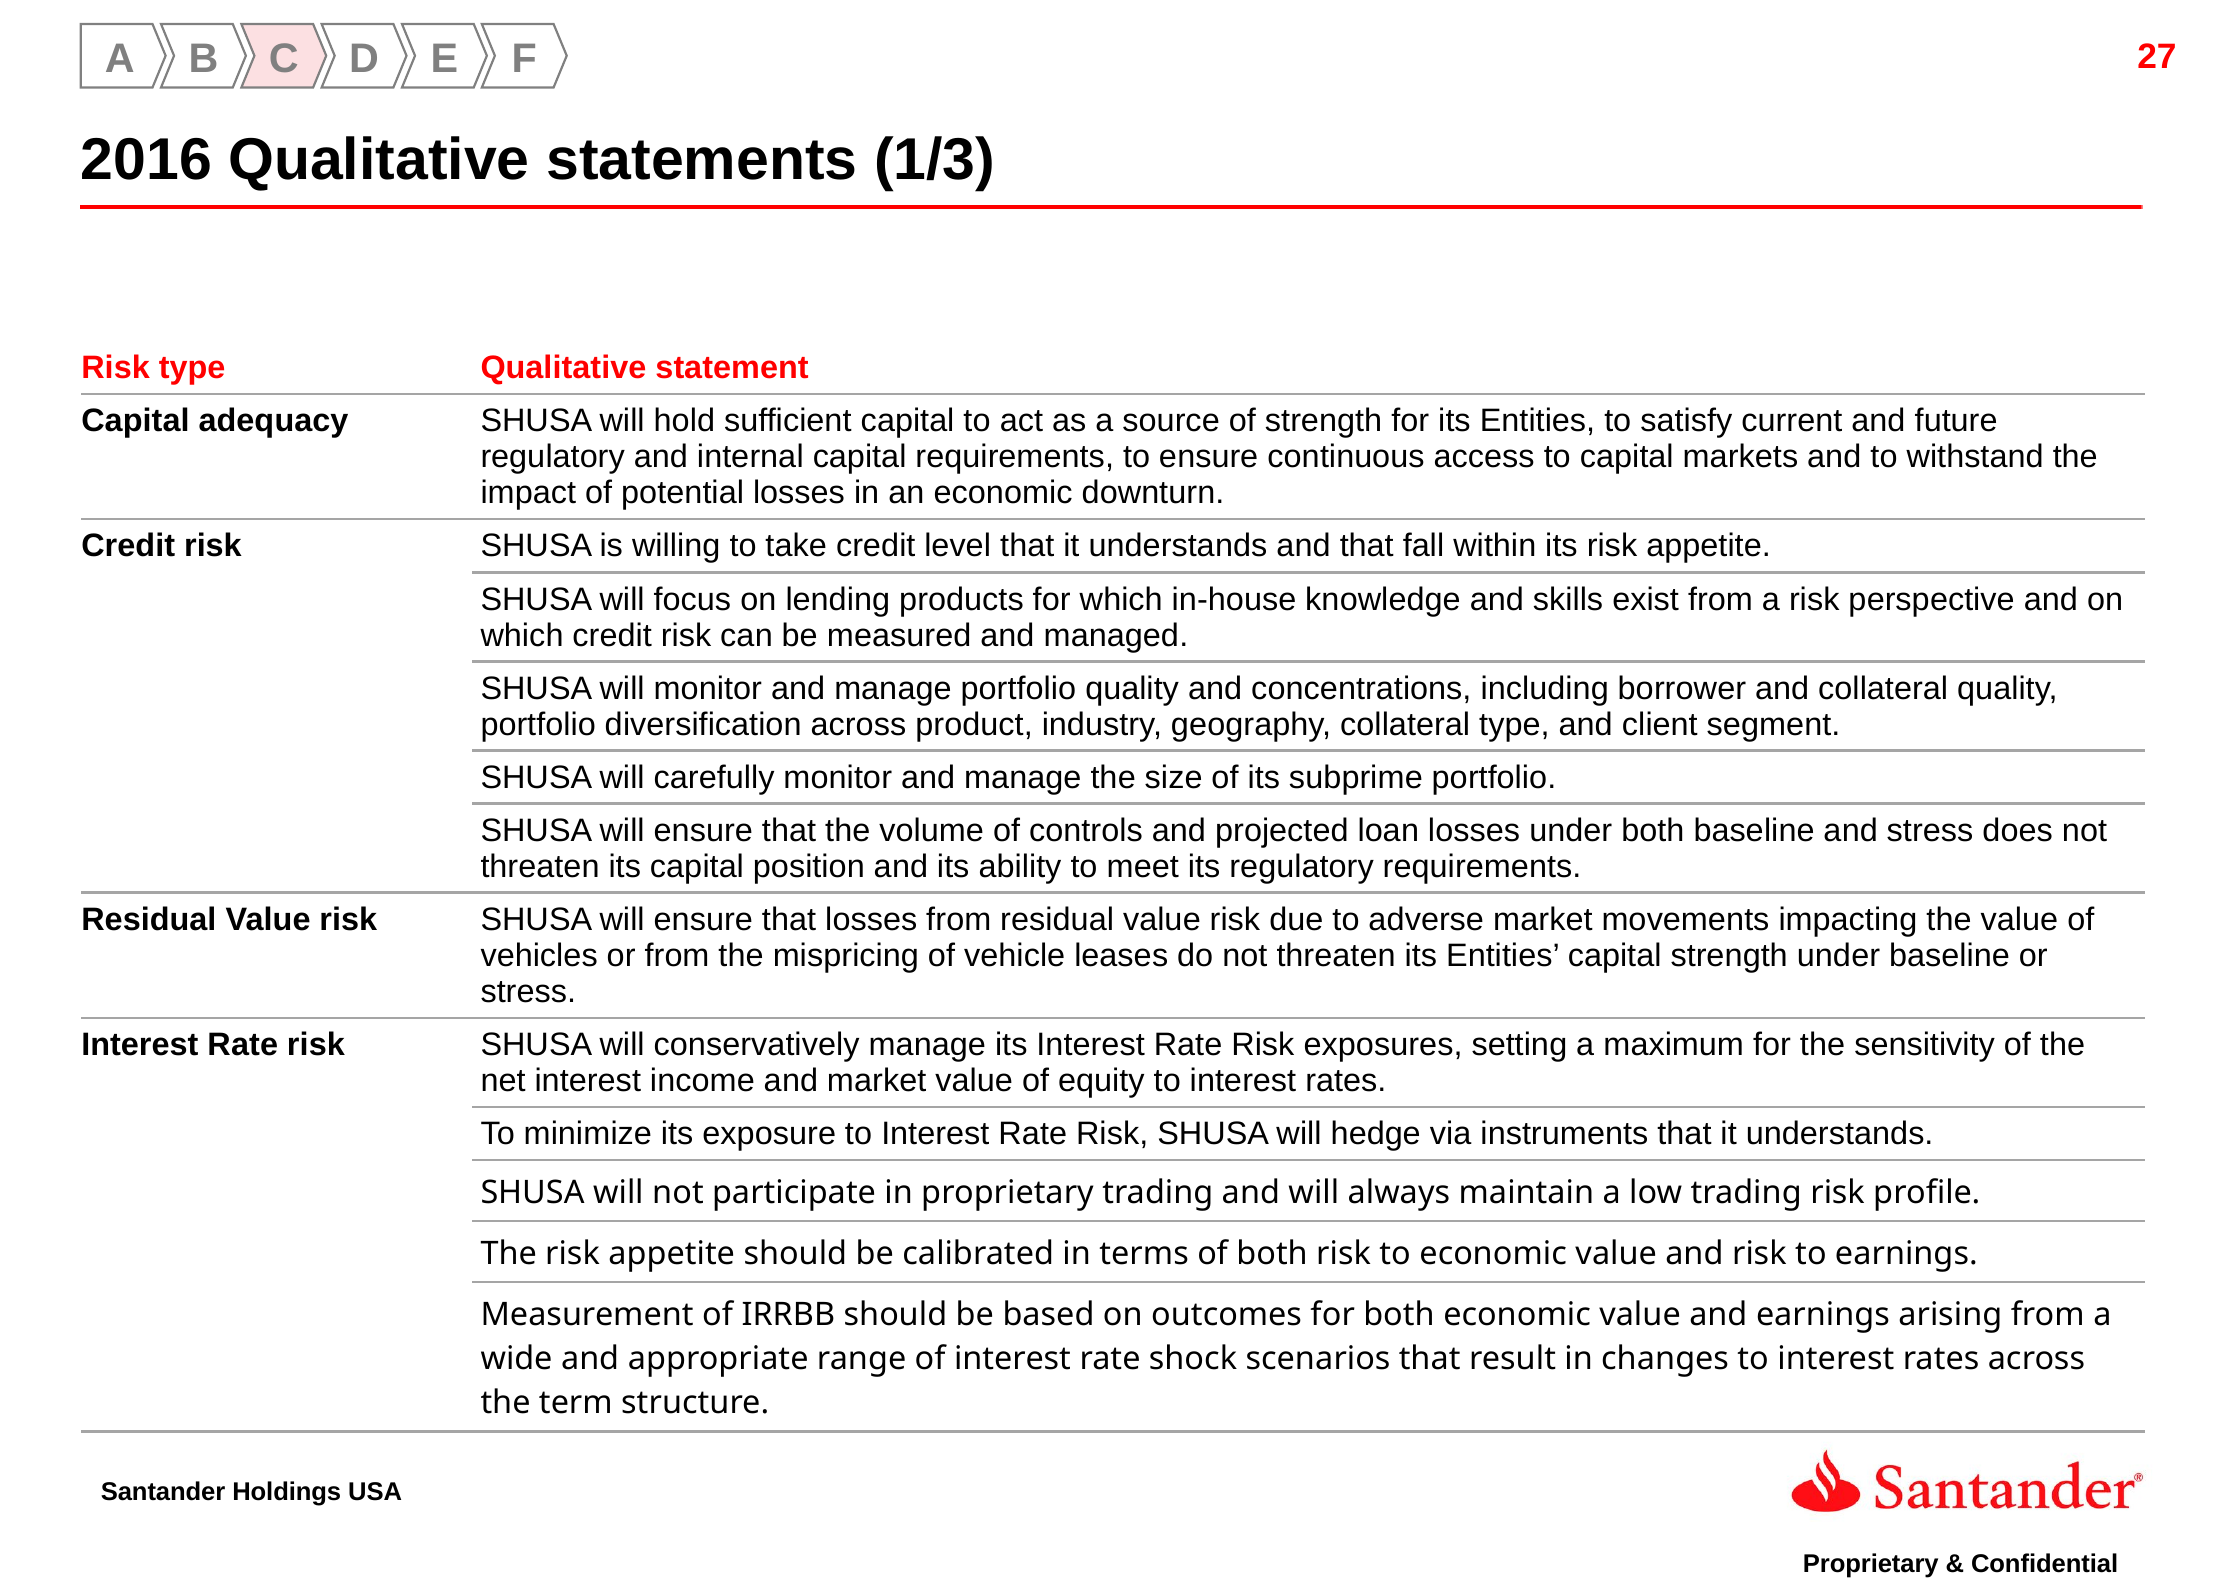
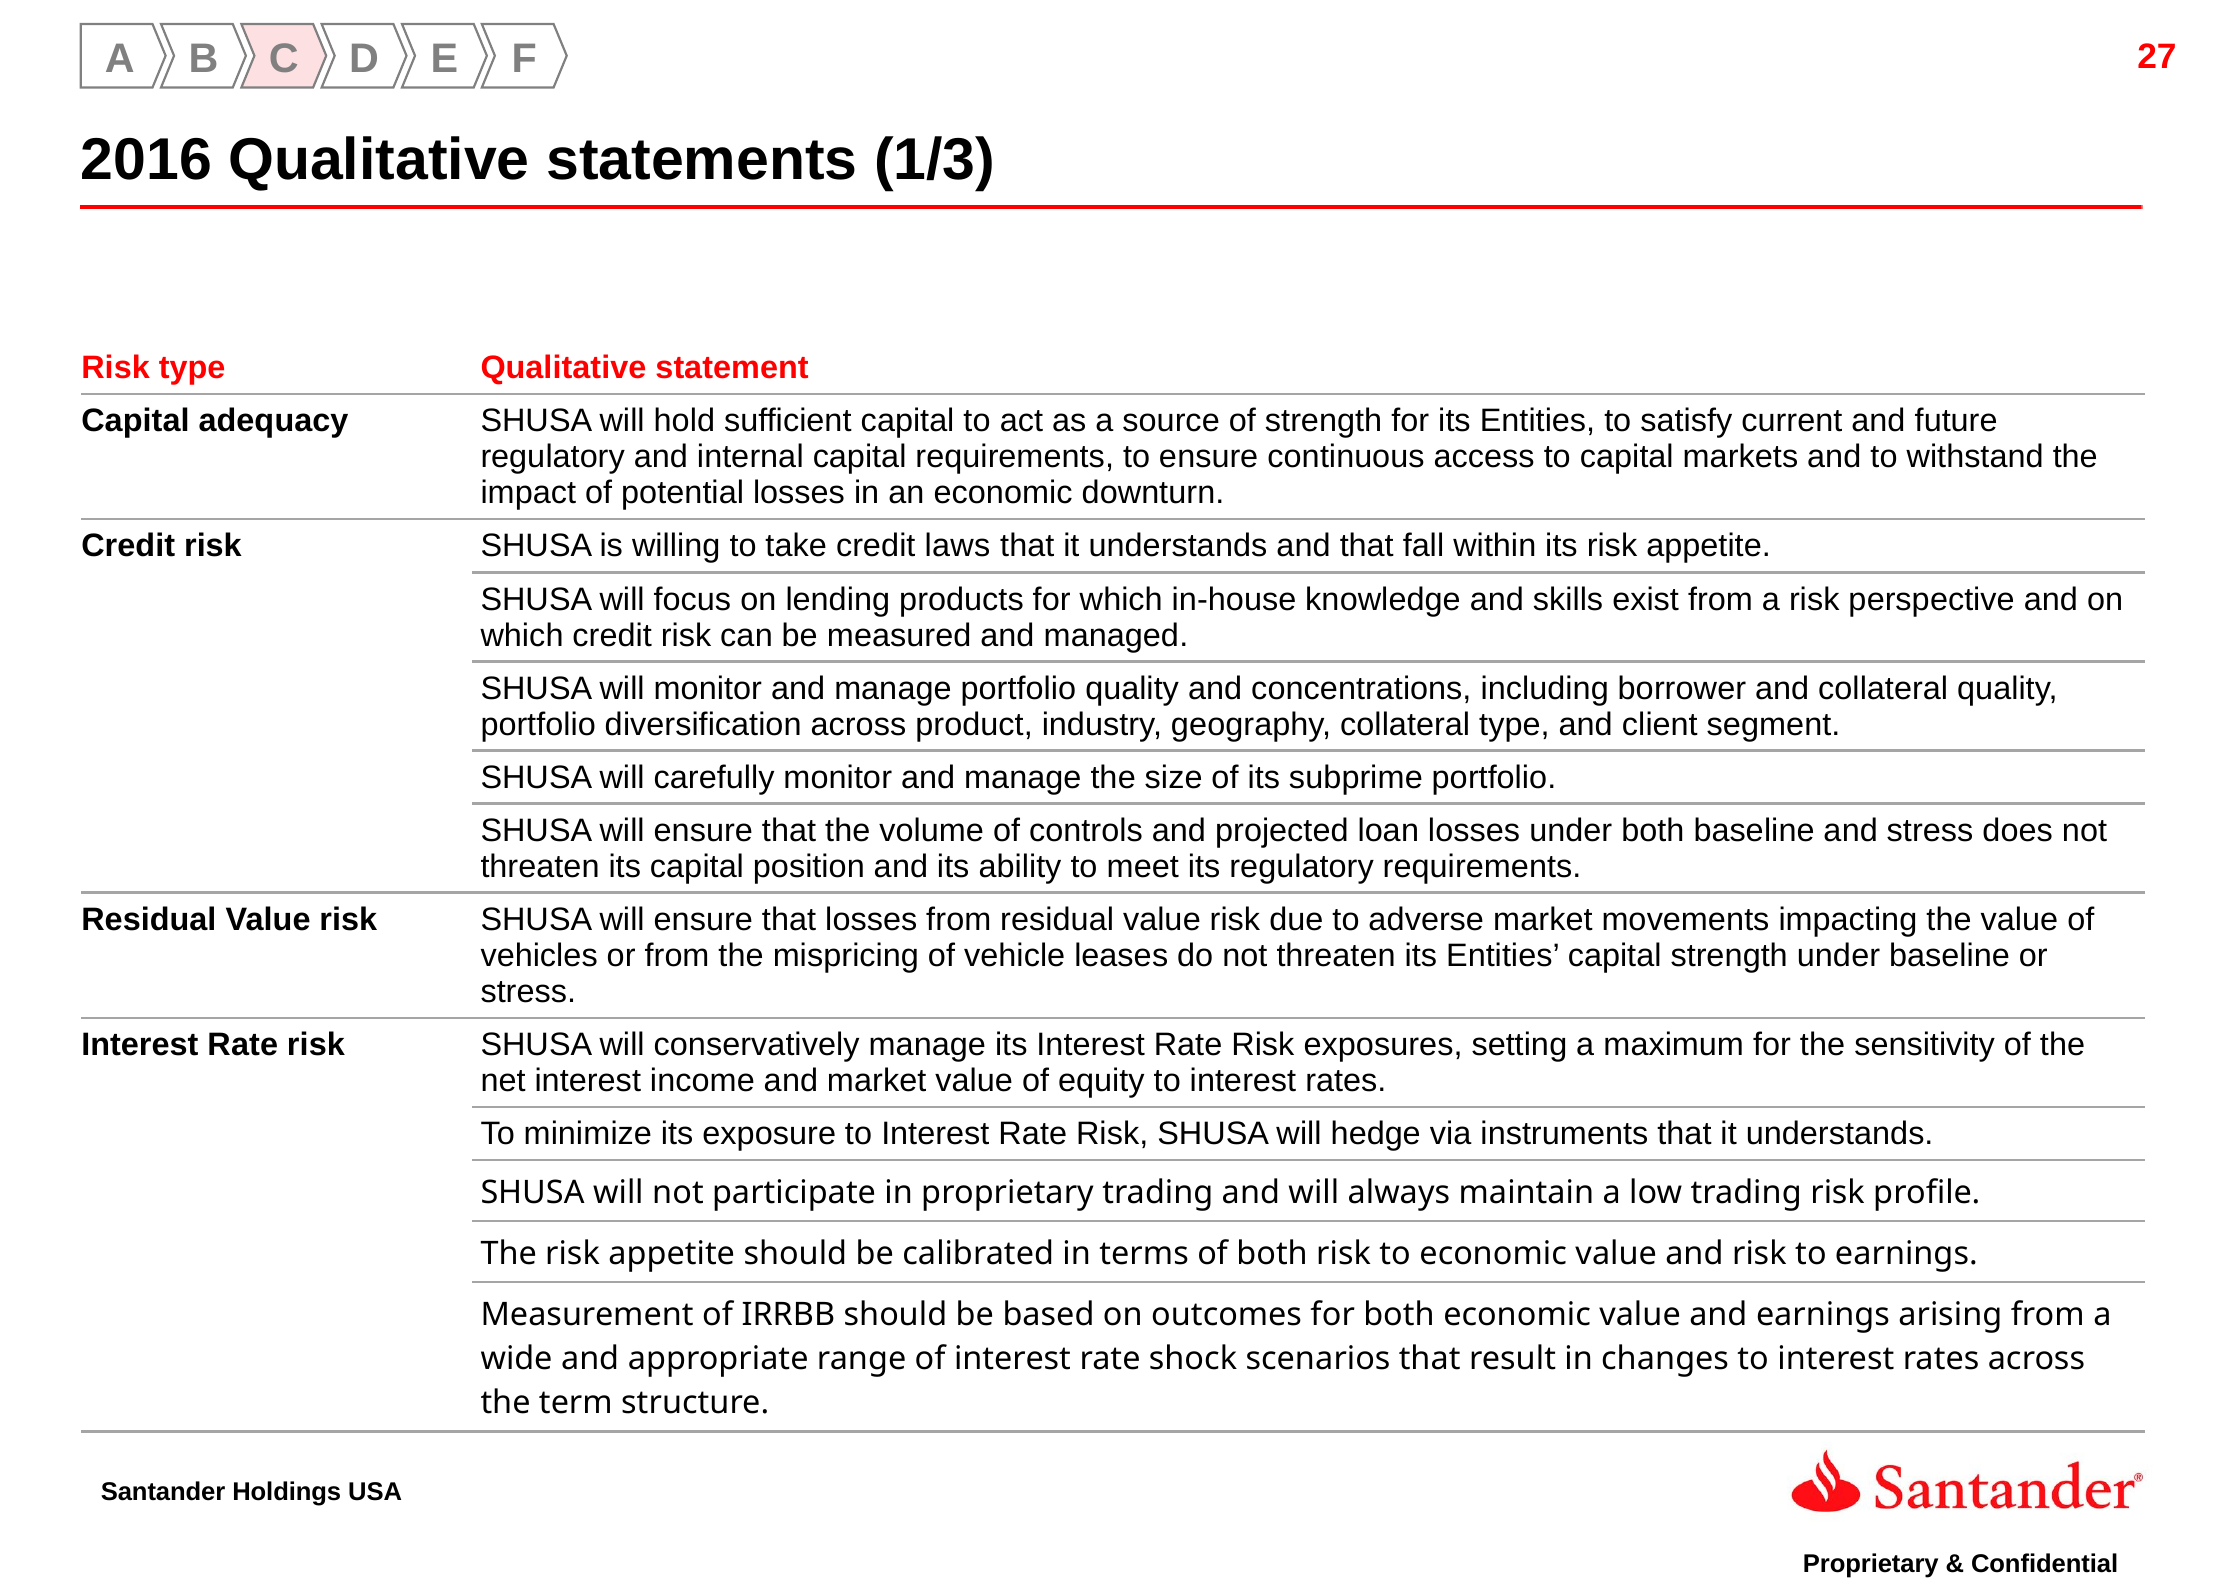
level: level -> laws (957, 546)
